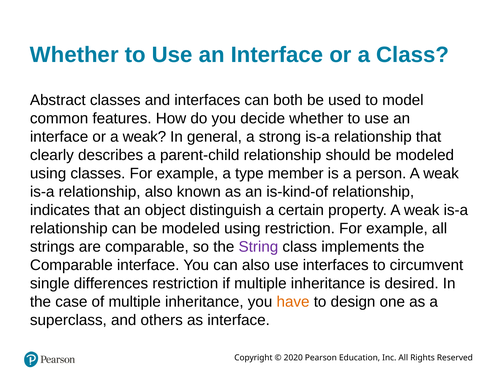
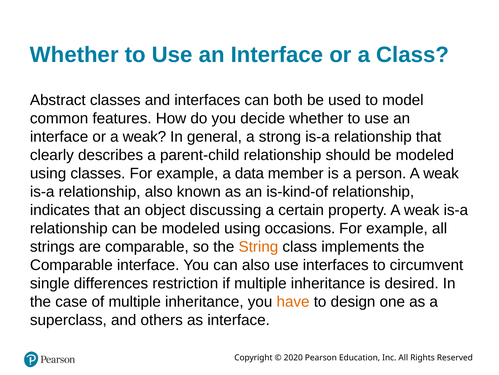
type: type -> data (249, 173)
distinguish: distinguish -> discussing (225, 210)
using restriction: restriction -> occasions (300, 228)
String colour: purple -> orange (258, 246)
